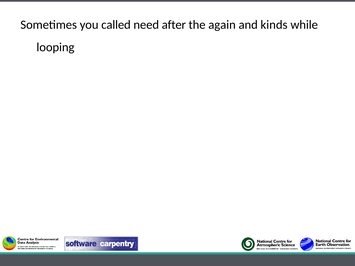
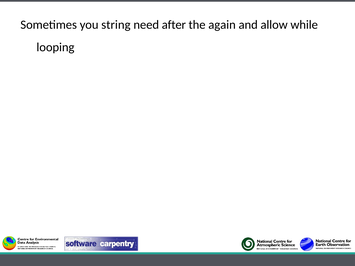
called: called -> string (116, 25)
kinds: kinds -> allow (274, 25)
